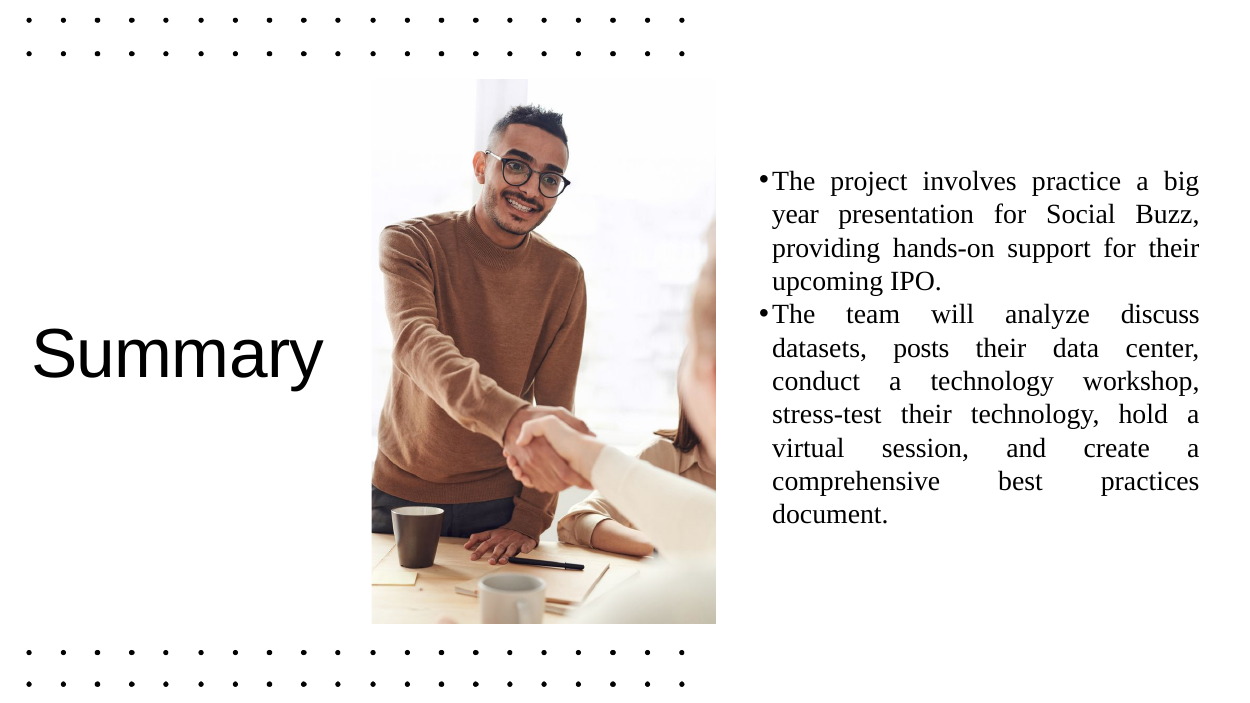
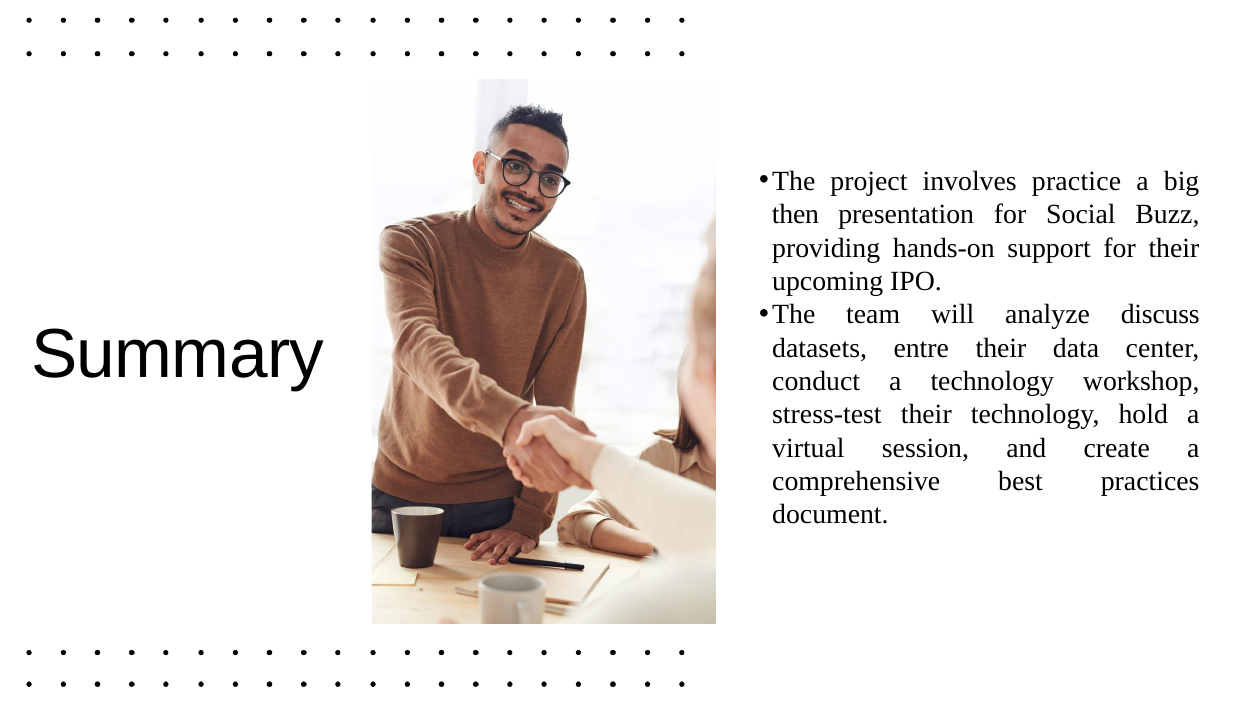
year: year -> then (795, 215)
posts: posts -> entre (921, 348)
